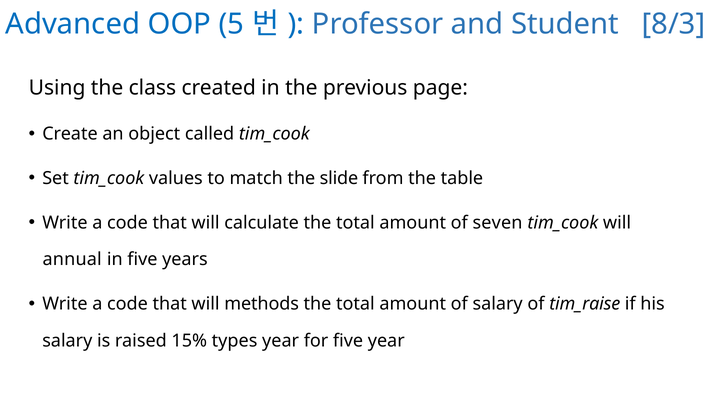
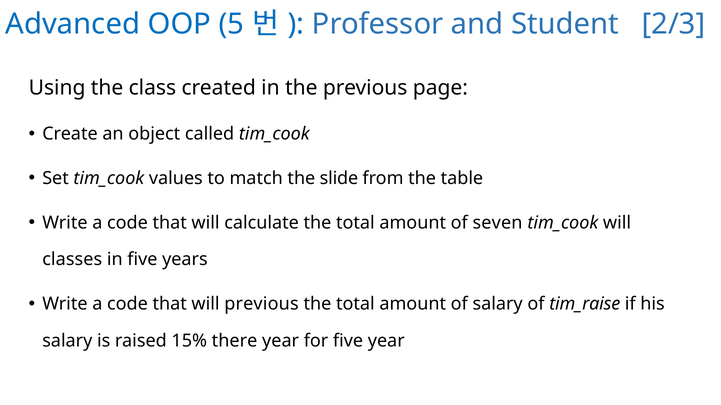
8/3: 8/3 -> 2/3 (674, 24)
annual: annual -> classes (72, 260)
will methods: methods -> previous (261, 304)
types: types -> there (235, 341)
